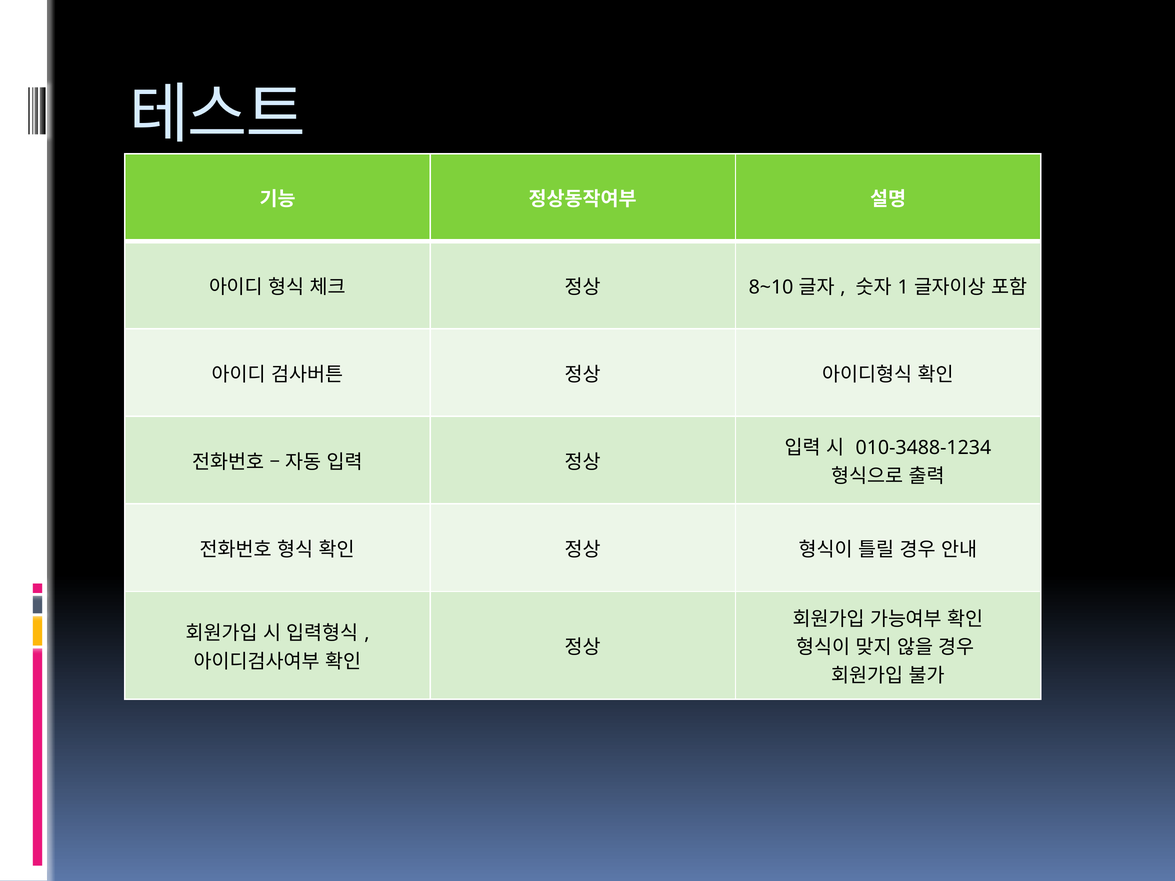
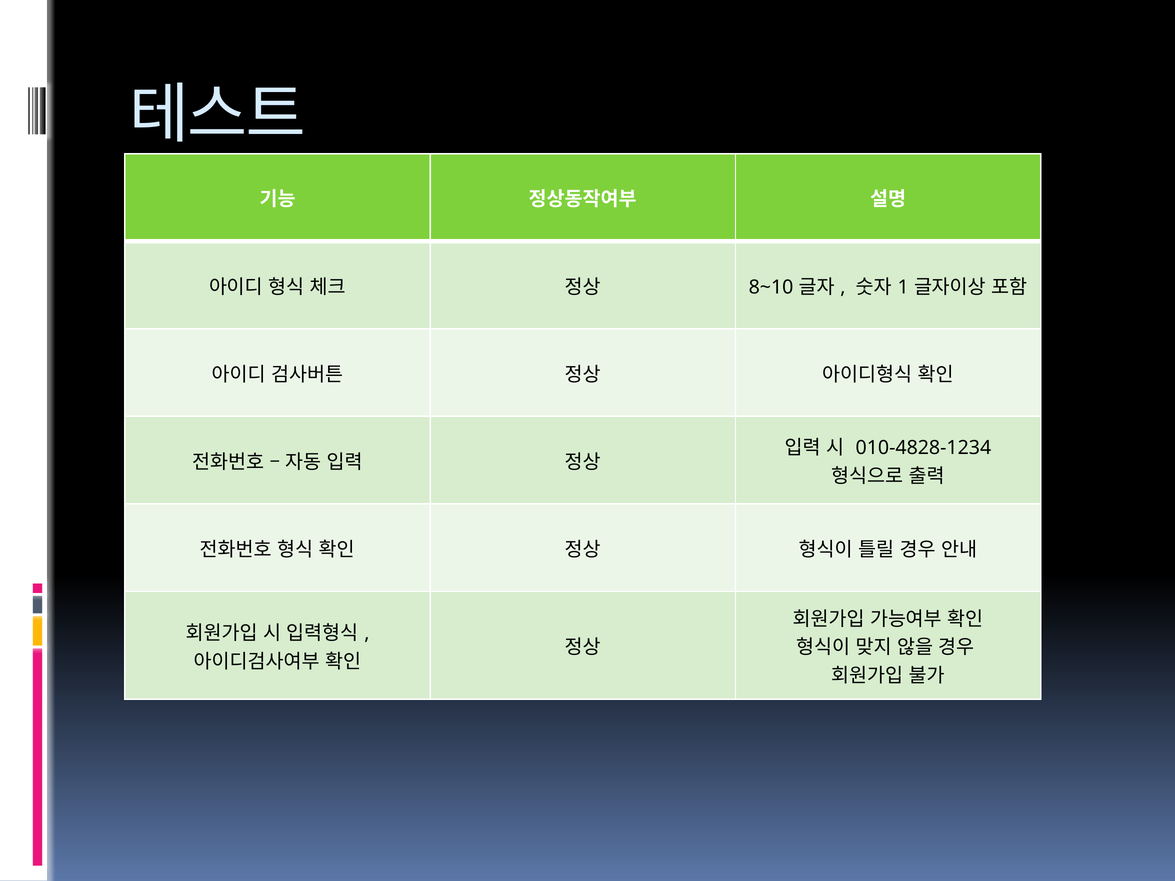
010-3488-1234: 010-3488-1234 -> 010-4828-1234 (923, 448)
